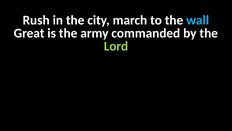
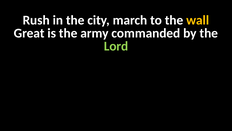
wall colour: light blue -> yellow (198, 20)
